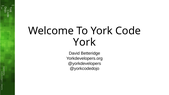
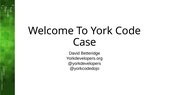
York: York -> Case (85, 42)
